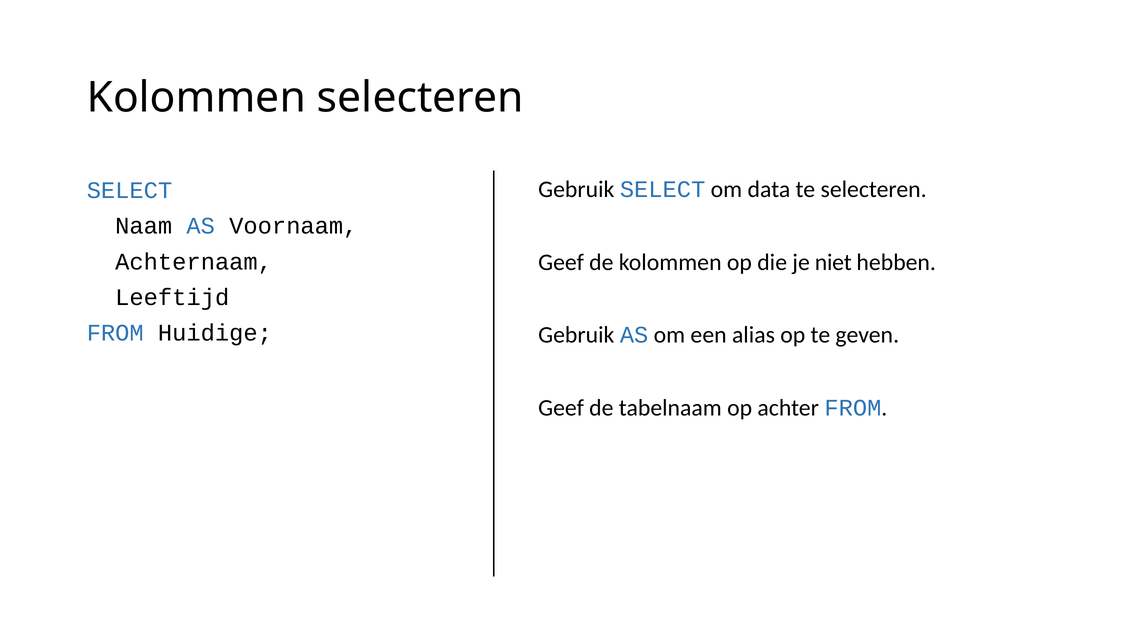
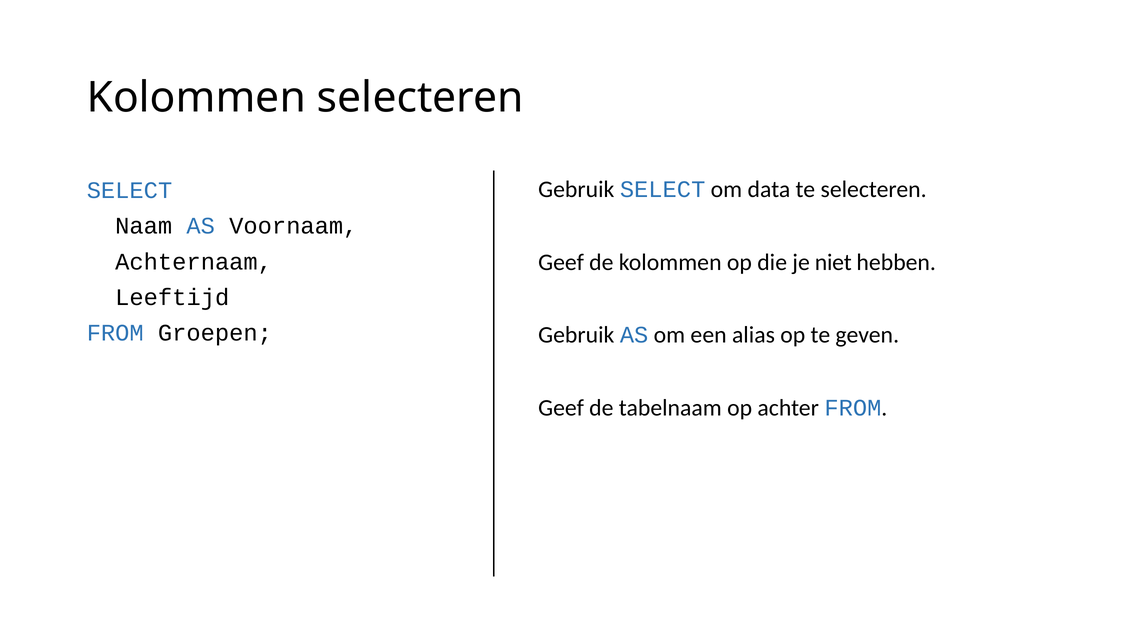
Huidige: Huidige -> Groepen (215, 333)
